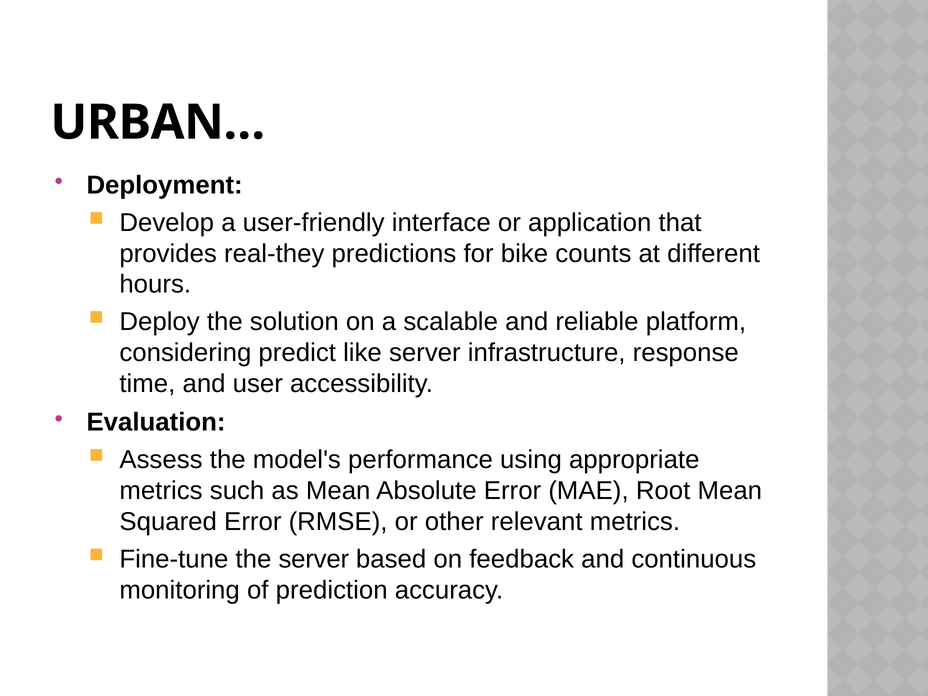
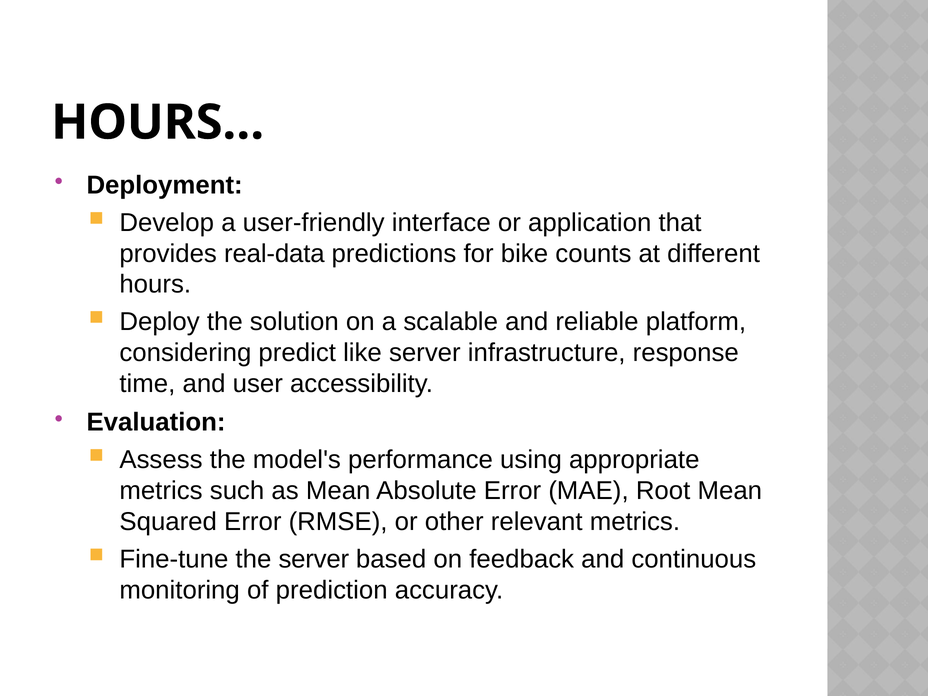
URBAN…: URBAN… -> HOURS… (158, 122)
real-they: real-they -> real-data (274, 254)
